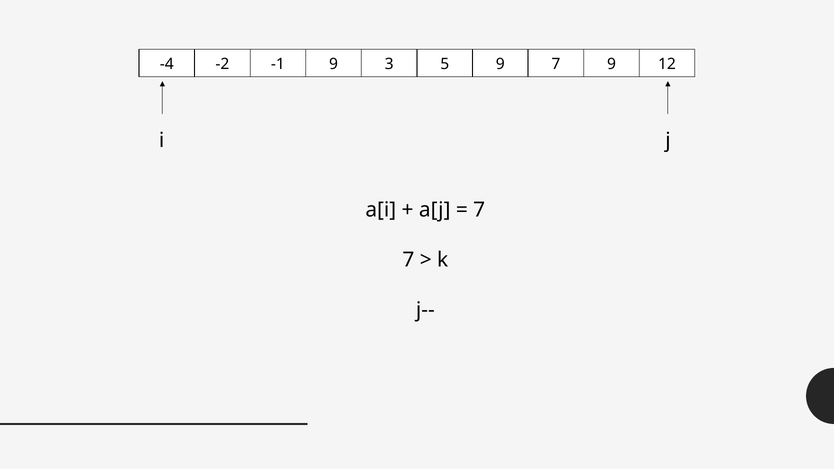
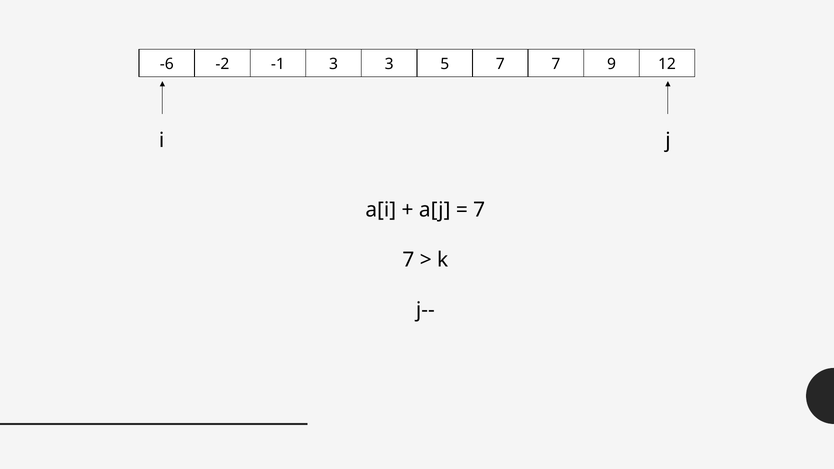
-4: -4 -> -6 (167, 64)
-1 9: 9 -> 3 (334, 64)
5 9: 9 -> 7 (500, 64)
